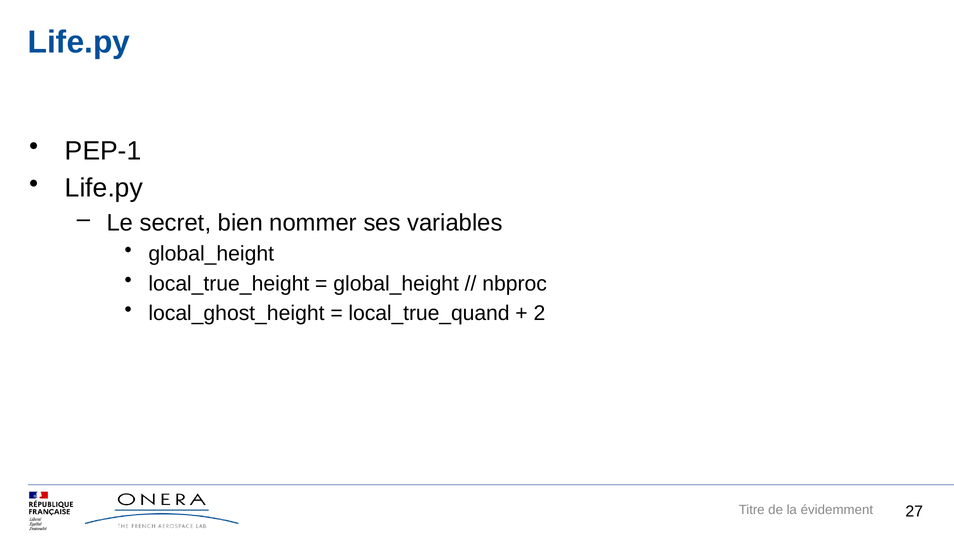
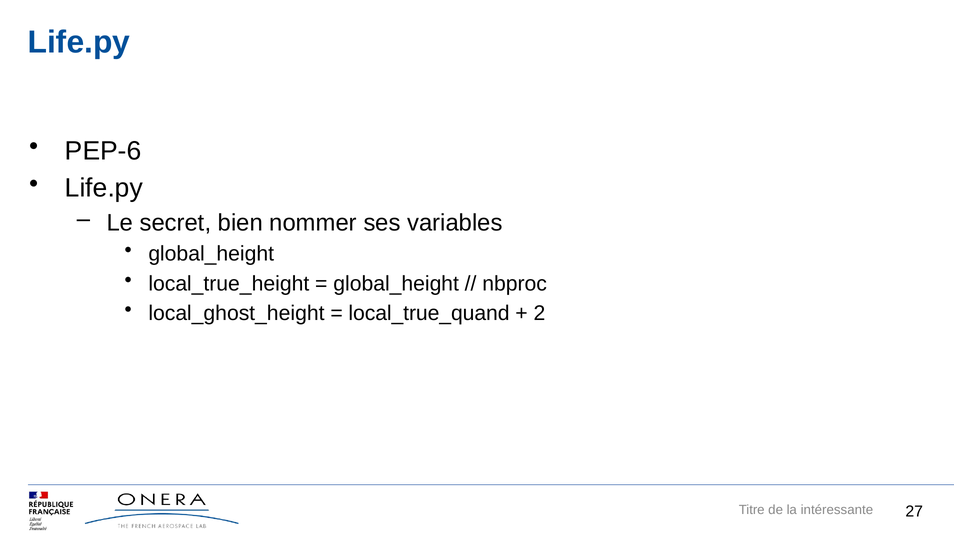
PEP-1: PEP-1 -> PEP-6 (103, 151)
évidemment: évidemment -> intéressante (837, 510)
